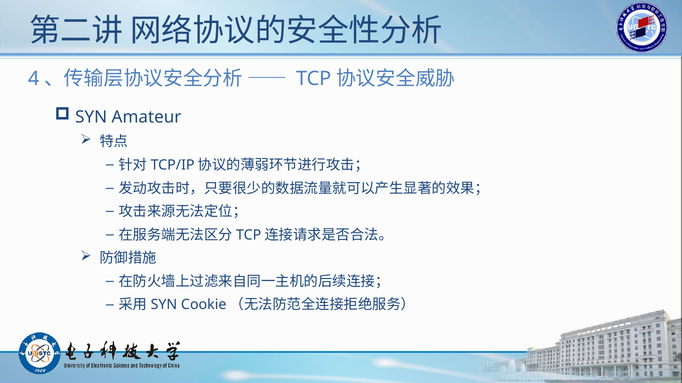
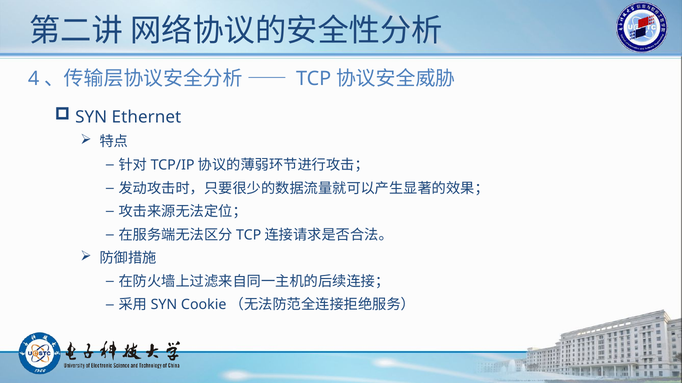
Amateur: Amateur -> Ethernet (146, 117)
